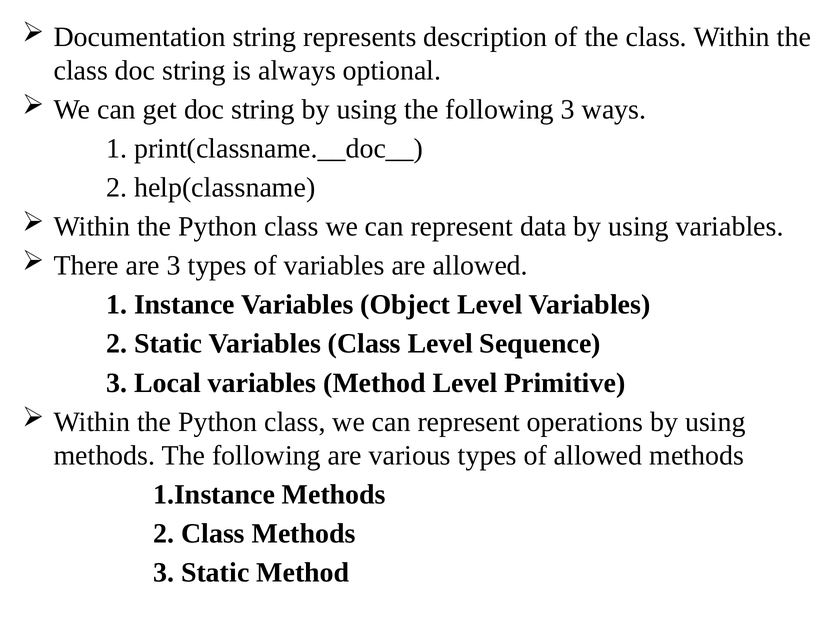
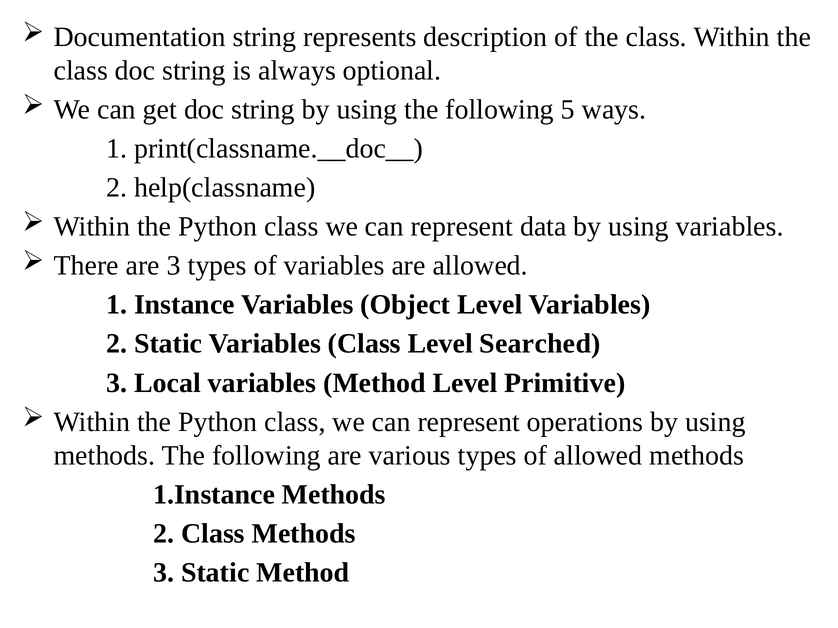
following 3: 3 -> 5 (568, 109)
Sequence: Sequence -> Searched (540, 344)
